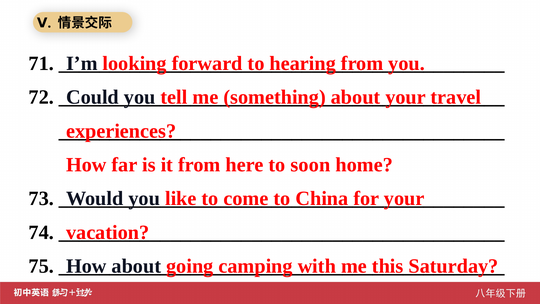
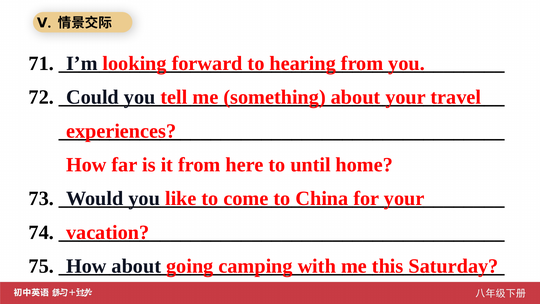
soon: soon -> until (311, 165)
